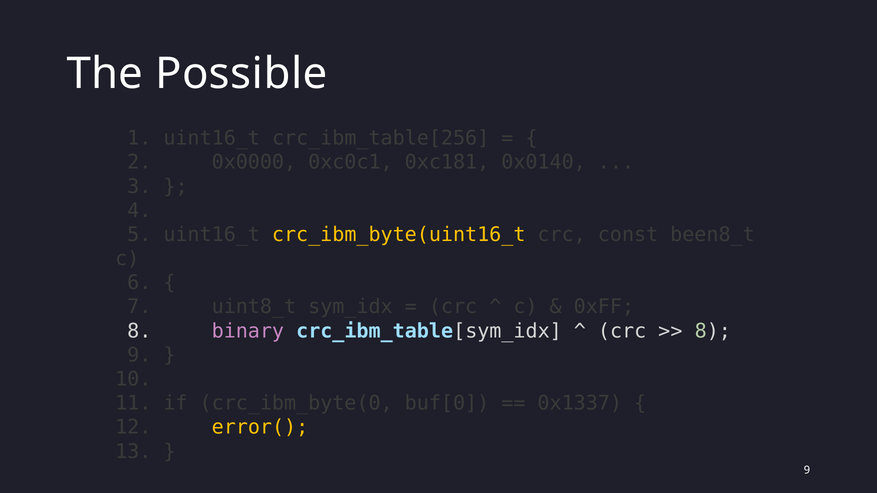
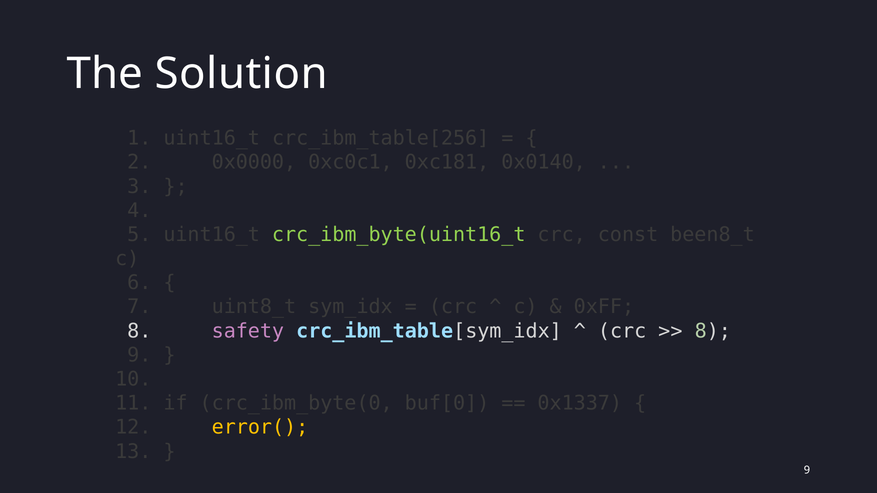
Possible: Possible -> Solution (241, 74)
crc_ibm_byte(uint16_t colour: yellow -> light green (399, 235)
binary: binary -> safety (248, 331)
